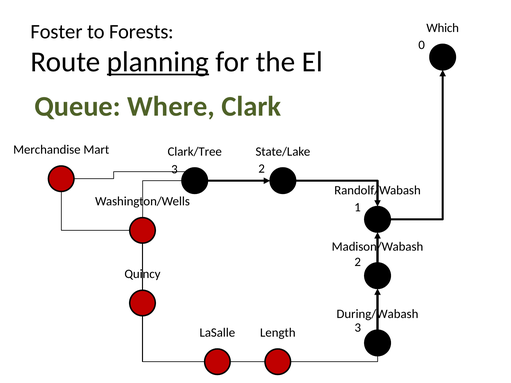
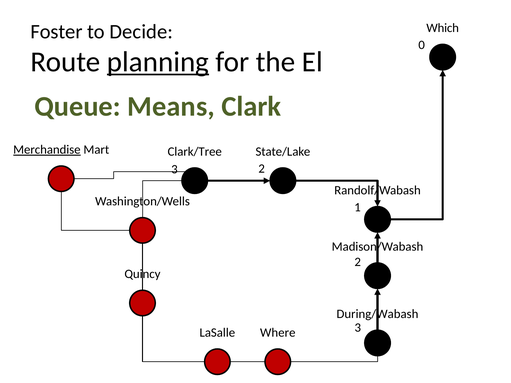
Forests: Forests -> Decide (141, 32)
Where: Where -> Means (171, 107)
Merchandise underline: none -> present (47, 150)
Length: Length -> Where (278, 333)
